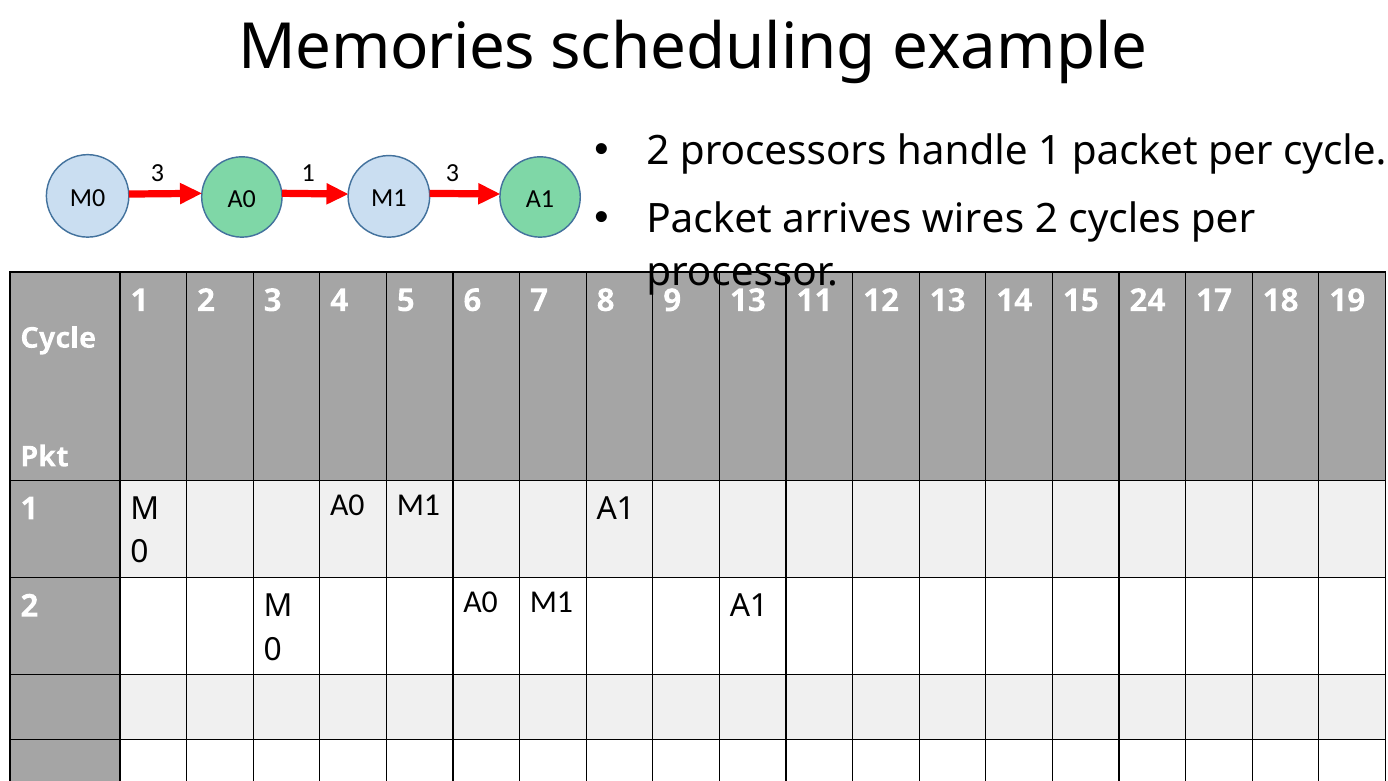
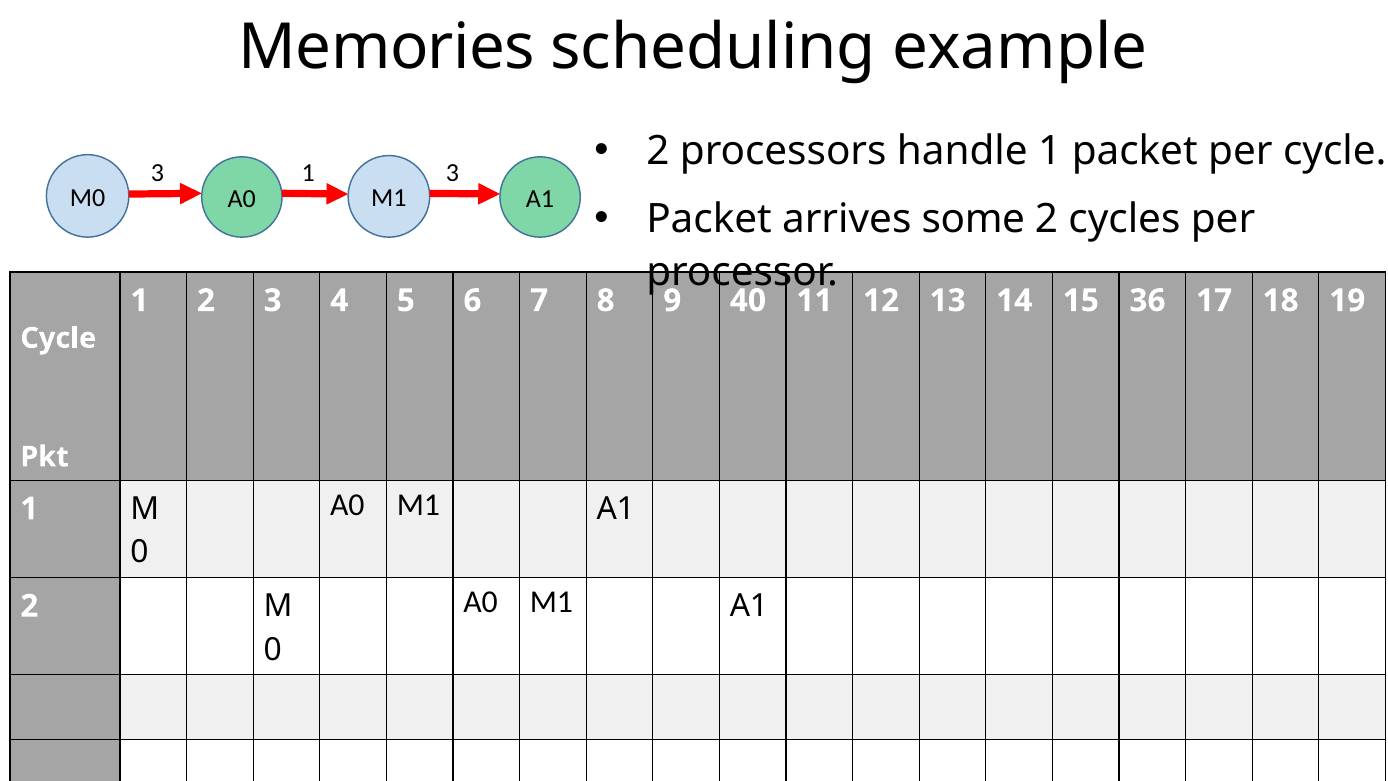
wires: wires -> some (973, 219)
9 13: 13 -> 40 (748, 301)
24: 24 -> 36 (1148, 301)
